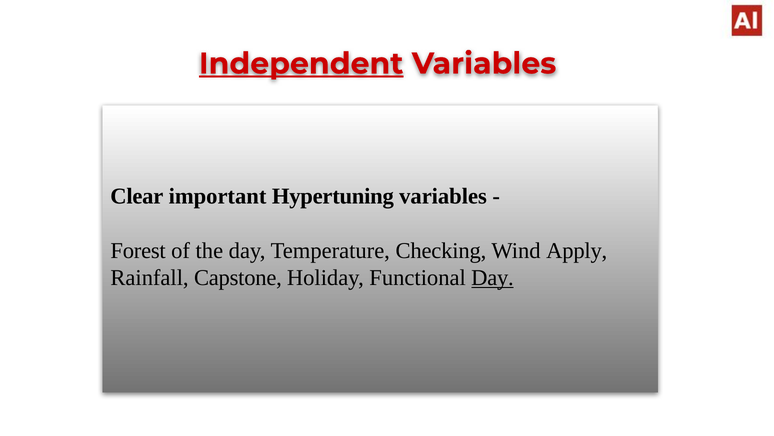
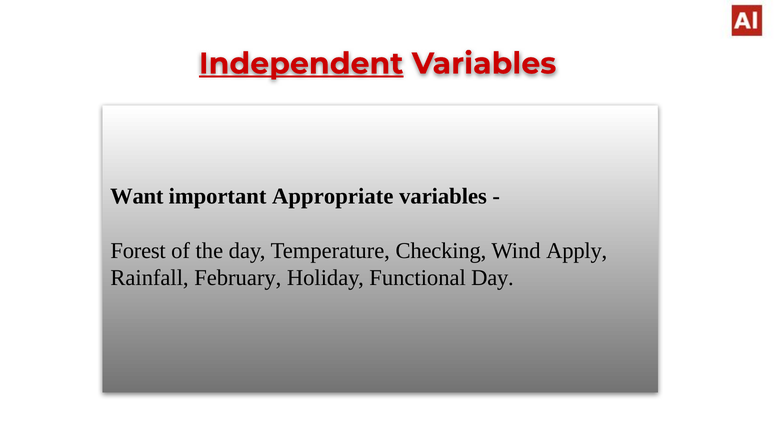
Clear: Clear -> Want (137, 196)
Hypertuning: Hypertuning -> Appropriate (333, 196)
Capstone: Capstone -> February (238, 277)
Day underline: present -> none (492, 277)
